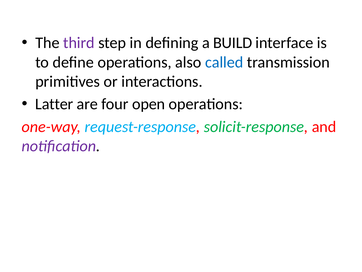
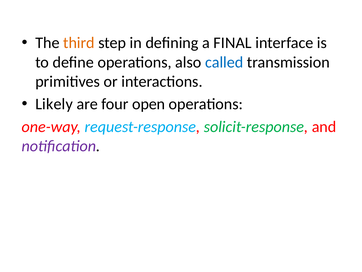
third colour: purple -> orange (79, 43)
BUILD: BUILD -> FINAL (233, 43)
Latter: Latter -> Likely (54, 104)
